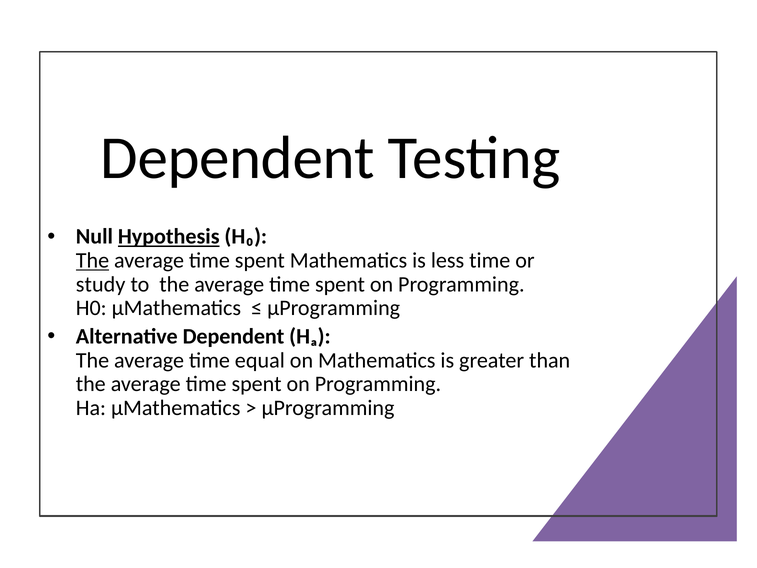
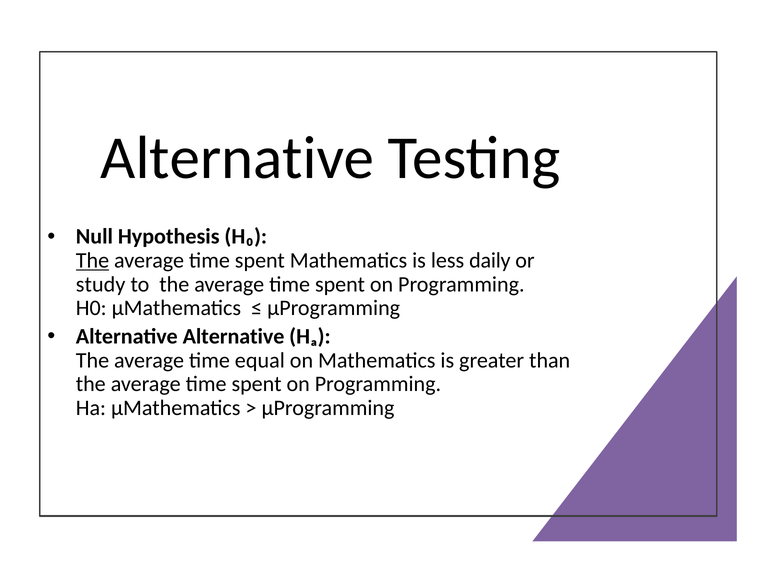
Dependent: Dependent -> Alternative (237, 158)
Hypothesis underline: present -> none (169, 237)
less time: time -> daily (490, 260)
Alternative Dependent: Dependent -> Alternative (234, 336)
